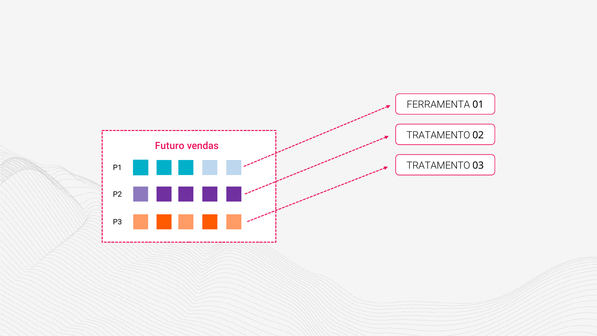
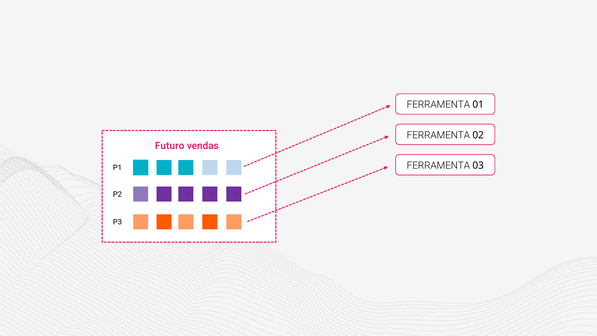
TRATAMENTO: TRATAMENTO -> FERRAMENTA (438, 135)
TRATAMENTO: TRATAMENTO -> FERRAMENTA (438, 165)
